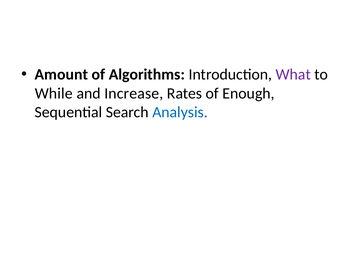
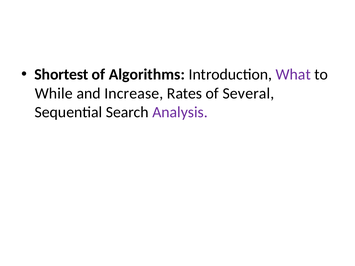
Amount: Amount -> Shortest (61, 74)
Enough: Enough -> Several (248, 93)
Analysis colour: blue -> purple (180, 112)
